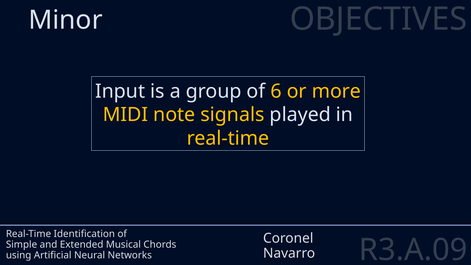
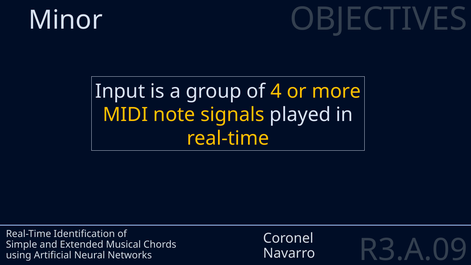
6: 6 -> 4 (276, 91)
